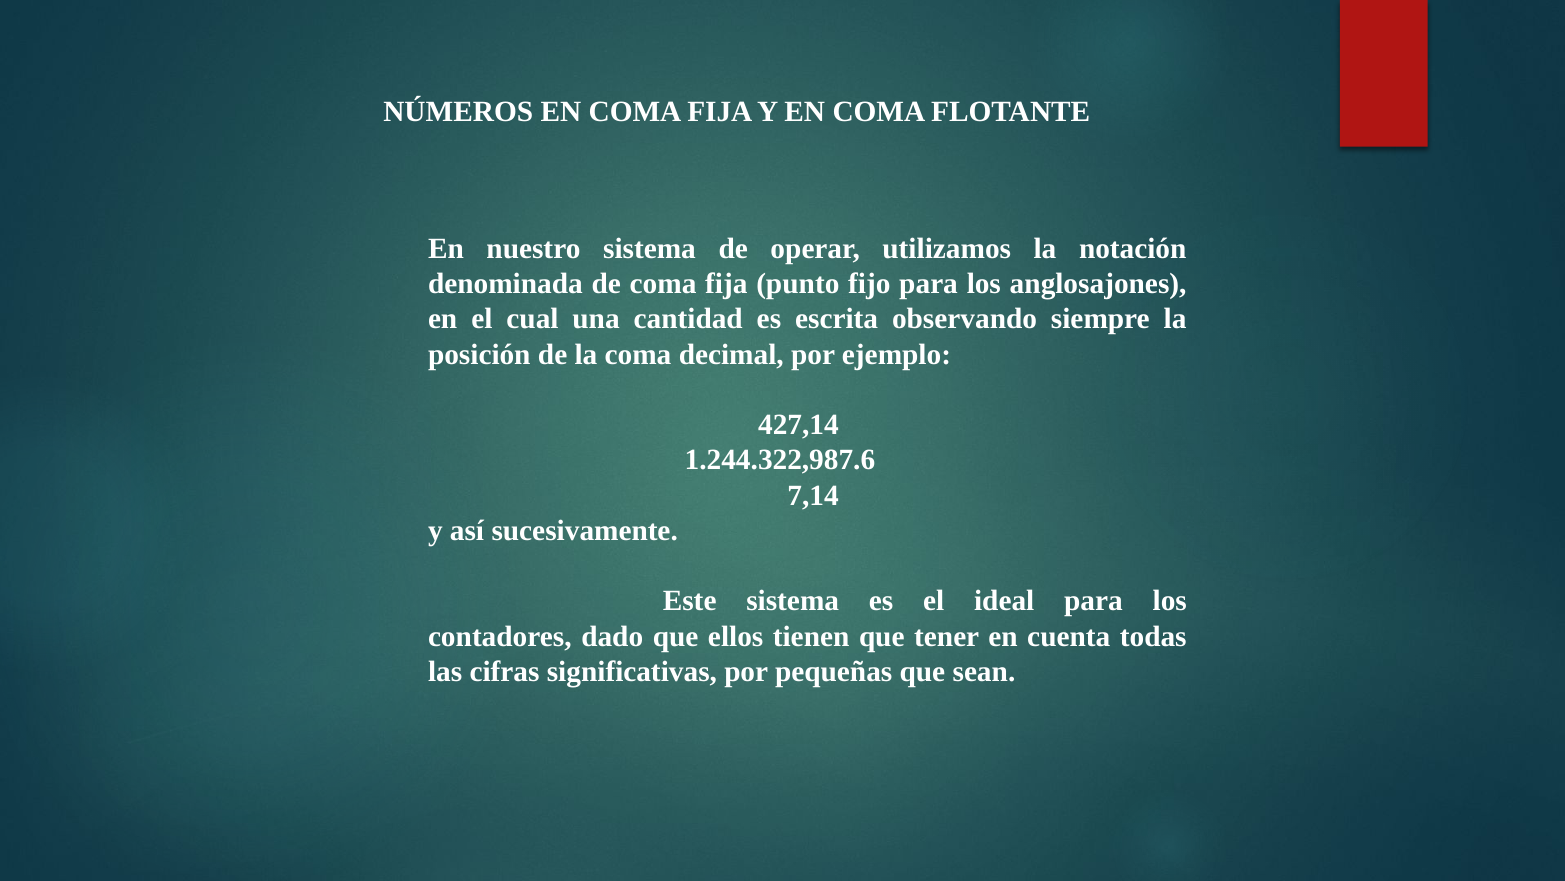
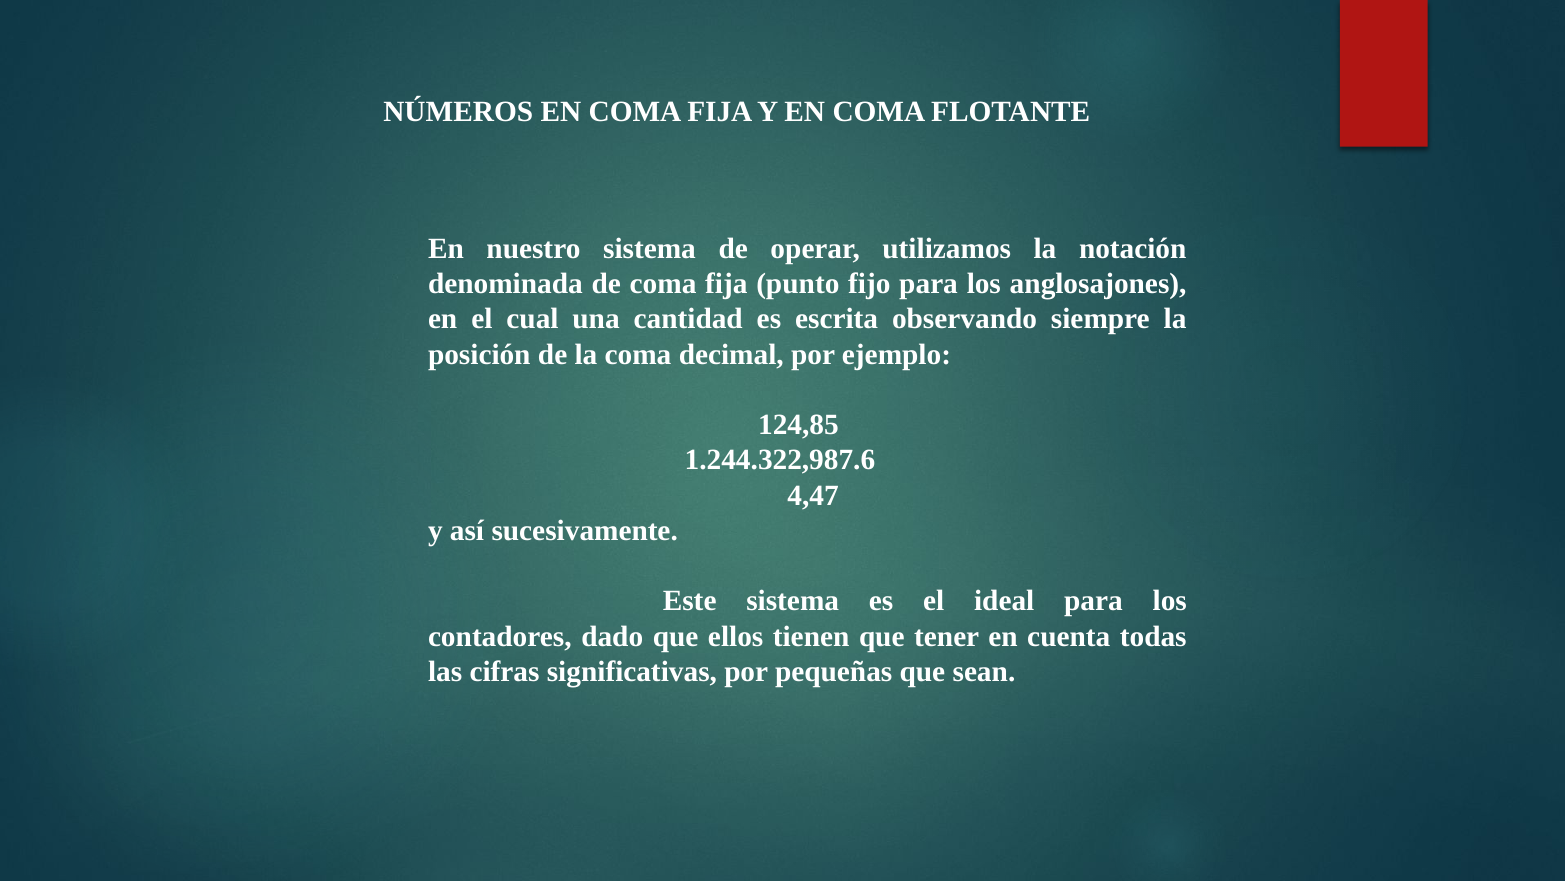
427,14: 427,14 -> 124,85 (798, 425)
7,14: 7,14 -> 4,47 (813, 495)
